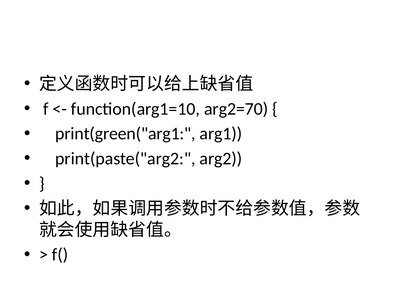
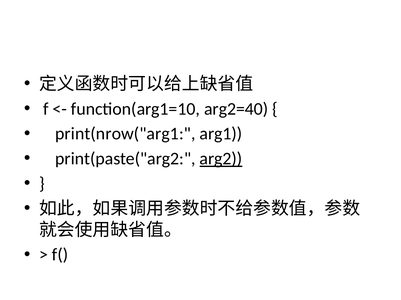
arg2=70: arg2=70 -> arg2=40 (236, 109)
print(green("arg1: print(green("arg1 -> print(nrow("arg1 (125, 134)
arg2 underline: none -> present (221, 159)
